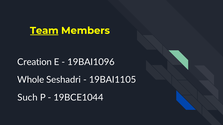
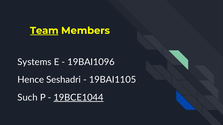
Creation: Creation -> Systems (34, 62)
Whole: Whole -> Hence (31, 80)
19BCE1044 underline: none -> present (78, 98)
